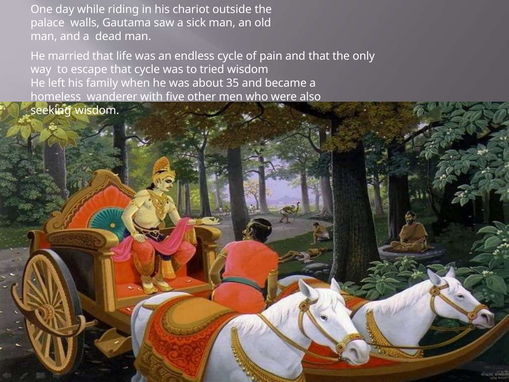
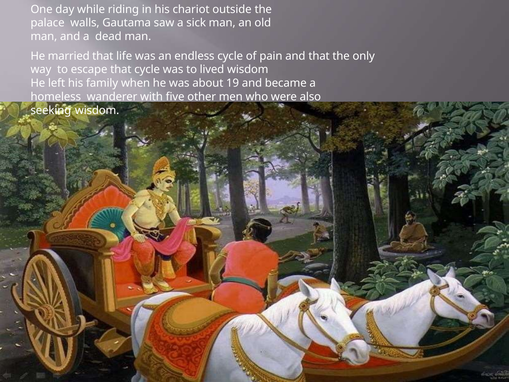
tried: tried -> lived (212, 70)
35: 35 -> 19 (233, 83)
